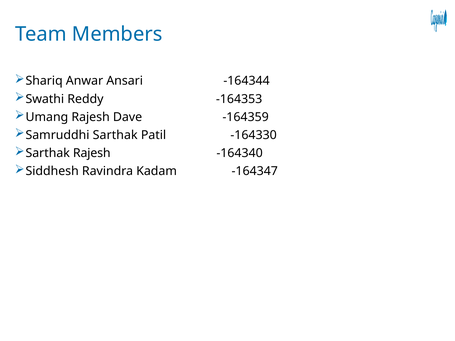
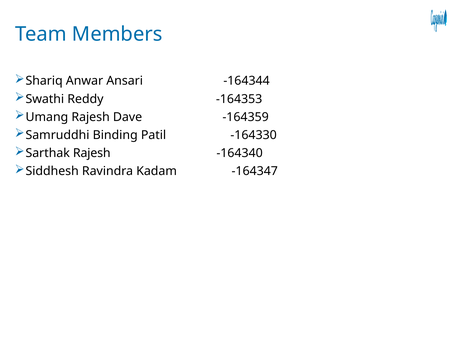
Samruddhi Sarthak: Sarthak -> Binding (115, 135)
